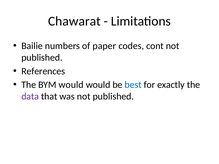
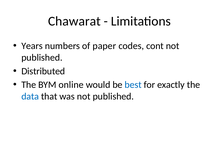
Bailie: Bailie -> Years (32, 46)
References: References -> Distributed (43, 71)
BYM would: would -> online (71, 85)
data colour: purple -> blue (30, 97)
